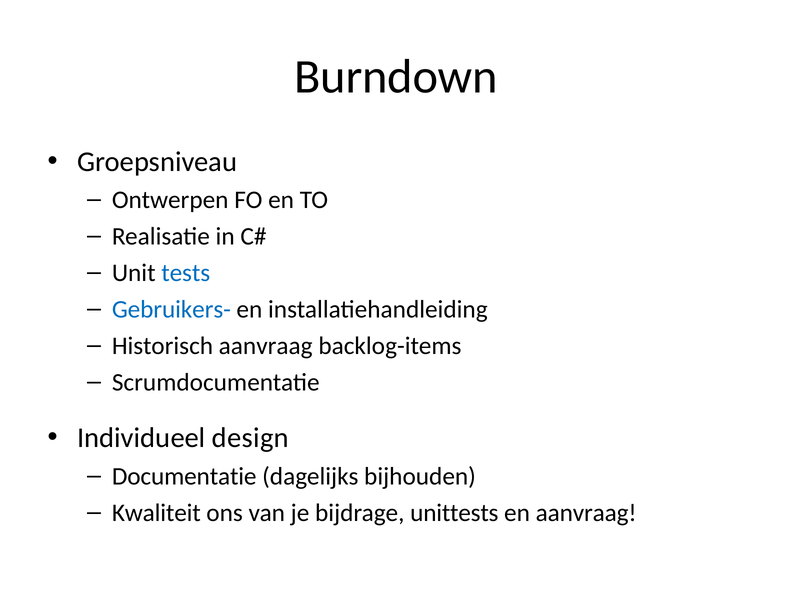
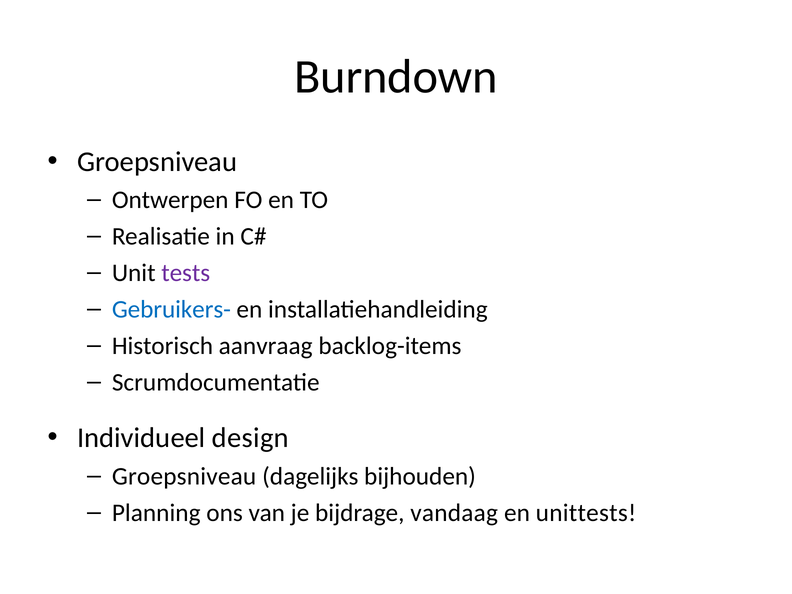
tests colour: blue -> purple (186, 273)
Documentatie: Documentatie -> Groepsniveau (184, 476)
Kwaliteit: Kwaliteit -> Planning (156, 513)
unittests: unittests -> vandaag (454, 513)
en aanvraag: aanvraag -> unittests (586, 513)
